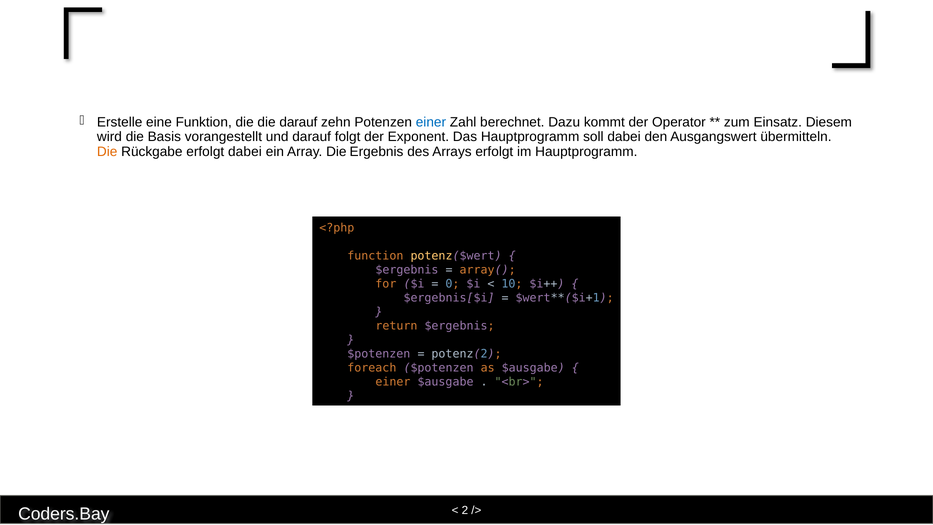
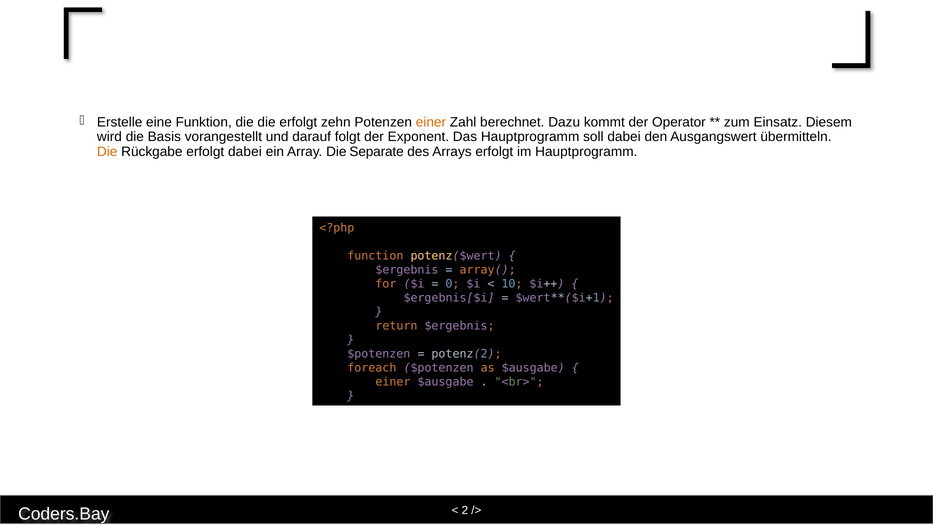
die darauf: darauf -> erfolgt (298, 122)
einer colour: blue -> orange (431, 122)
Ergebnis: Ergebnis -> Separate (377, 152)
